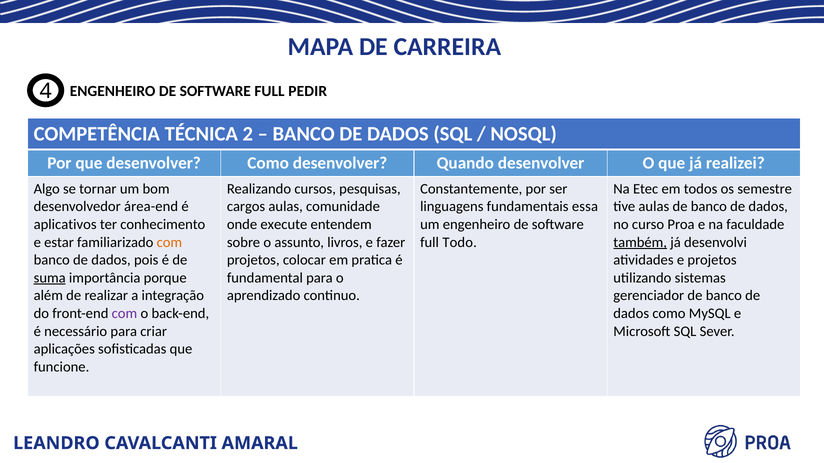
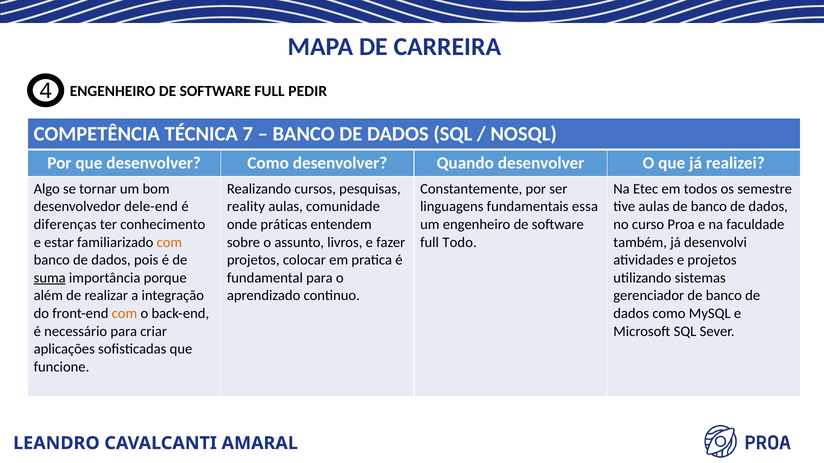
2: 2 -> 7 (248, 134)
área-end: área-end -> dele-end (151, 207)
cargos: cargos -> reality (246, 207)
aplicativos: aplicativos -> diferenças (65, 225)
execute: execute -> práticas (284, 225)
também underline: present -> none (640, 242)
com colour: purple -> orange (124, 314)
